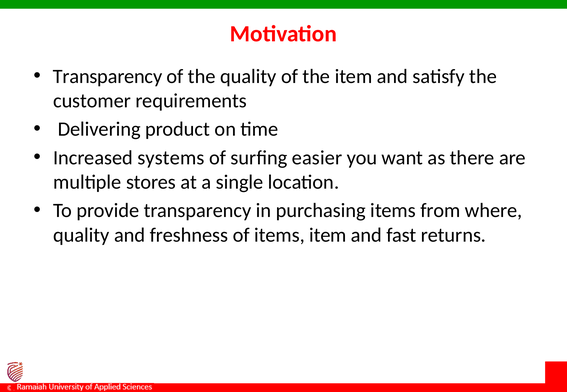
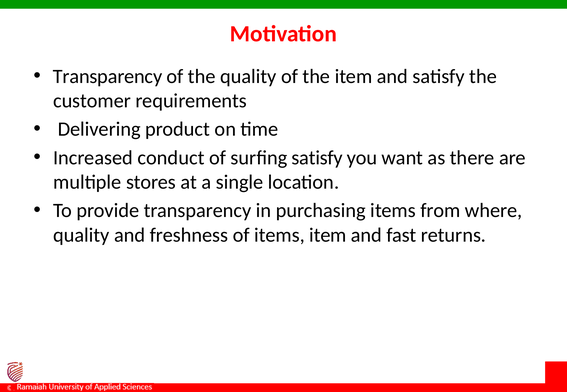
systems: systems -> conduct (171, 158)
surfing easier: easier -> satisfy (317, 158)
